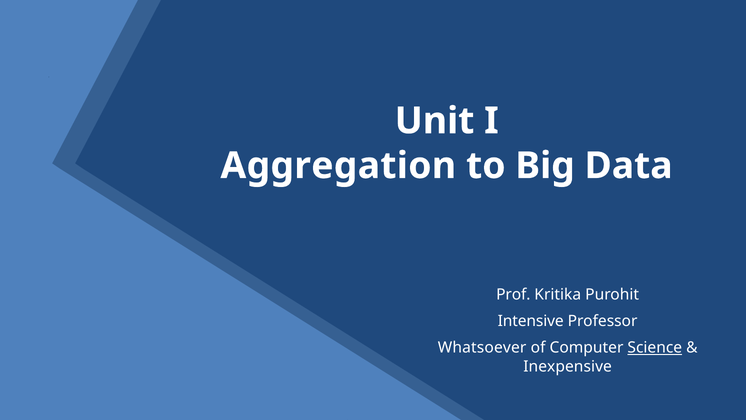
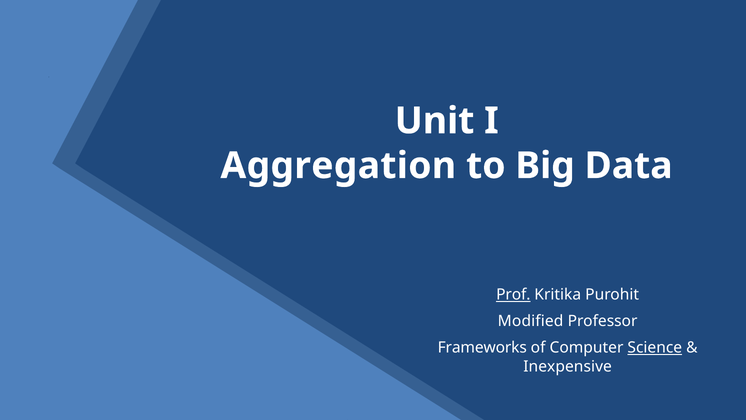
Prof underline: none -> present (513, 294)
Intensive: Intensive -> Modified (531, 321)
Whatsoever: Whatsoever -> Frameworks (482, 347)
